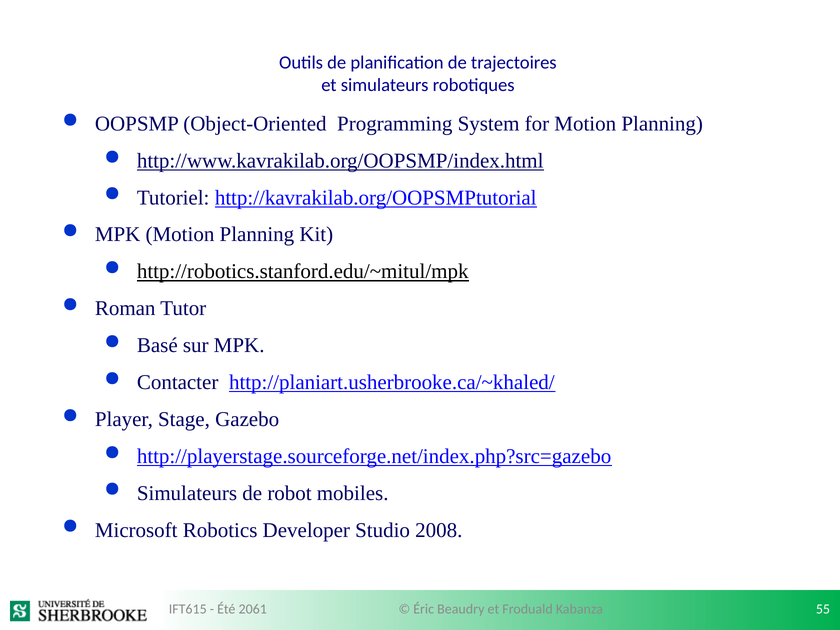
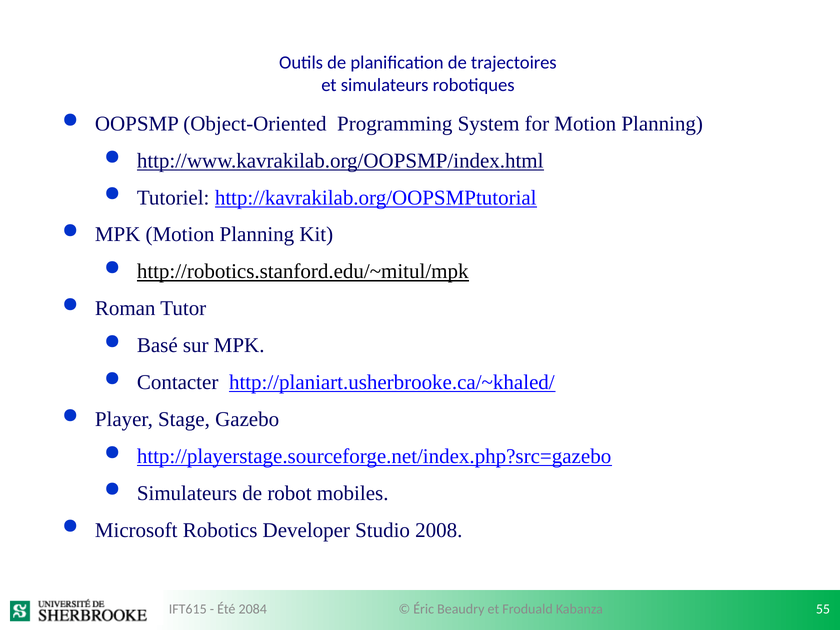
2061: 2061 -> 2084 (253, 609)
